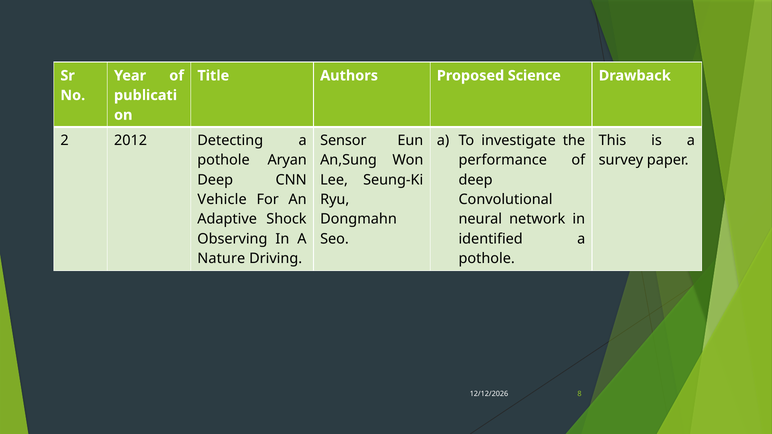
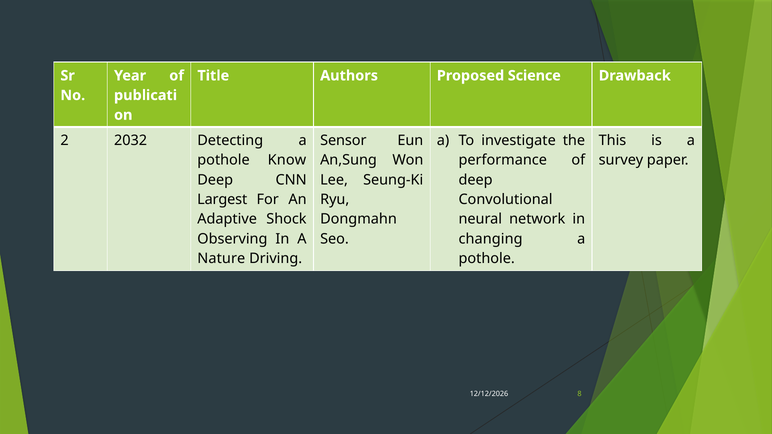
2012: 2012 -> 2032 (131, 141)
Aryan: Aryan -> Know (287, 160)
Vehicle: Vehicle -> Largest (222, 200)
identified: identified -> changing (491, 239)
